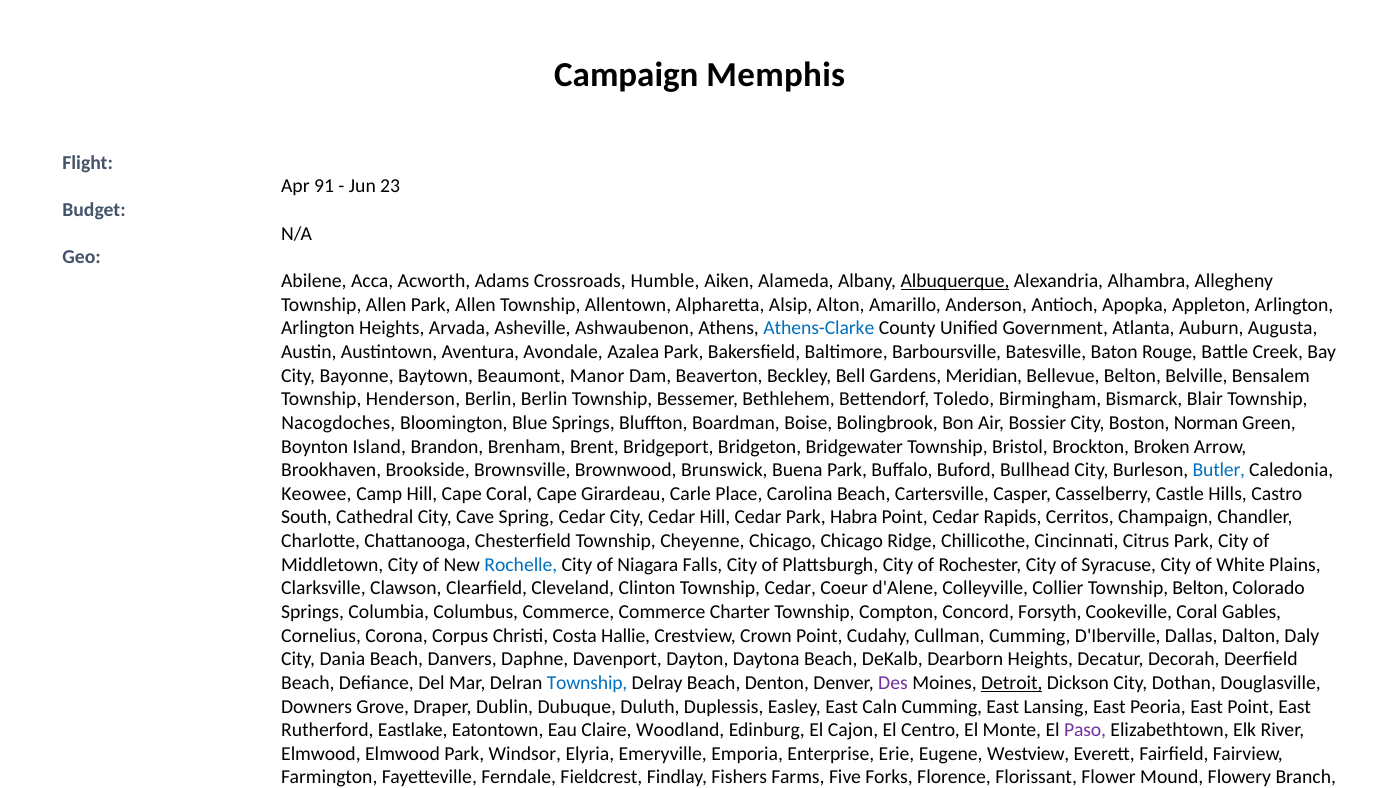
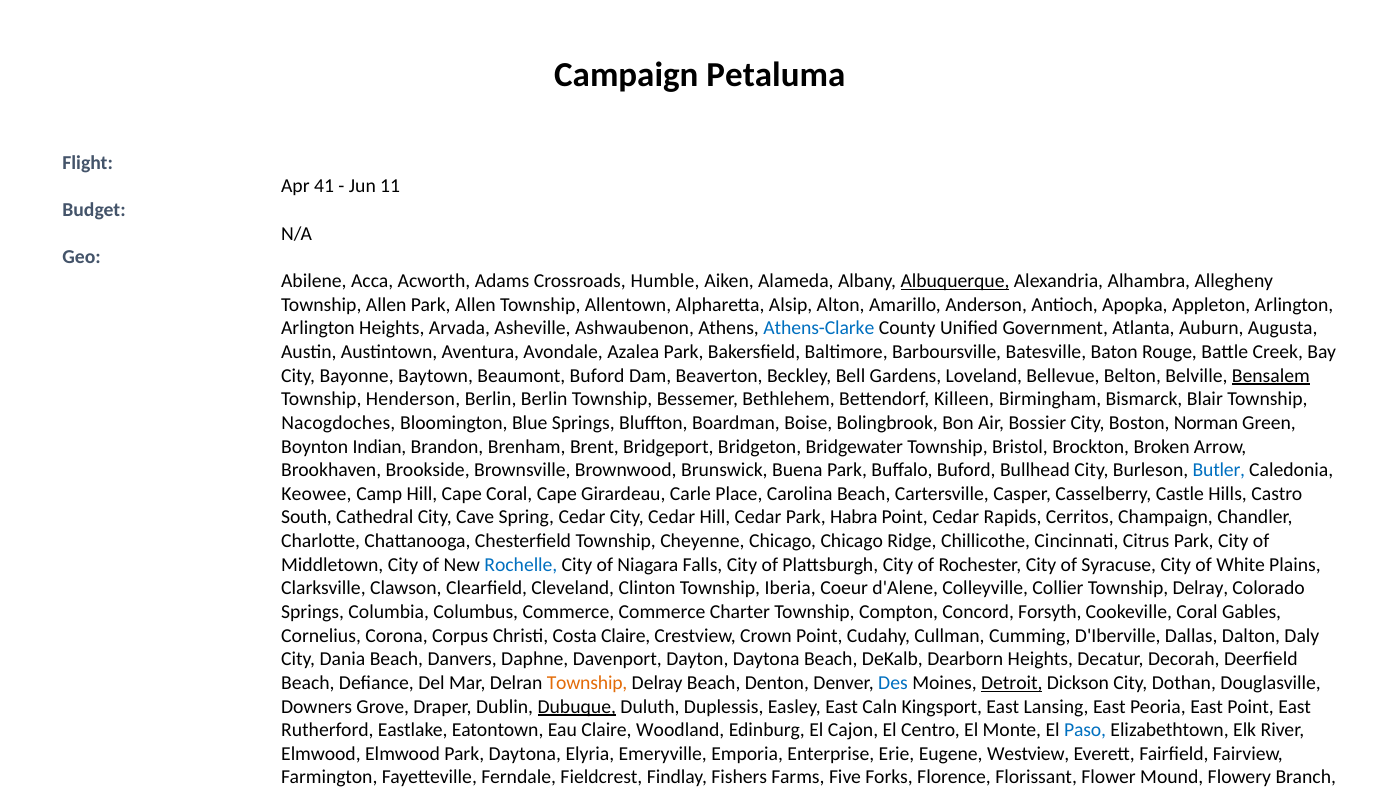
Campaign Memphis: Memphis -> Petaluma (776, 75)
91: 91 -> 41 (324, 186)
23: 23 -> 11 (390, 186)
Beaumont Manor: Manor -> Buford (597, 375)
Gardens Meridian: Meridian -> Loveland (984, 375)
Bensalem underline: none -> present (1271, 375)
Bettendorf Toledo: Toledo -> Killeen (964, 399)
Boynton Island: Island -> Indian (380, 446)
Township Cedar: Cedar -> Iberia (790, 588)
Collier Township Belton: Belton -> Delray (1200, 588)
Costa Hallie: Hallie -> Claire (626, 635)
Township colour: blue -> orange (587, 682)
Des colour: purple -> blue (893, 682)
Dubuque underline: none -> present (577, 706)
Caln Cumming: Cumming -> Kingsport (942, 706)
Paso colour: purple -> blue (1085, 730)
Park Windsor: Windsor -> Daytona (525, 753)
